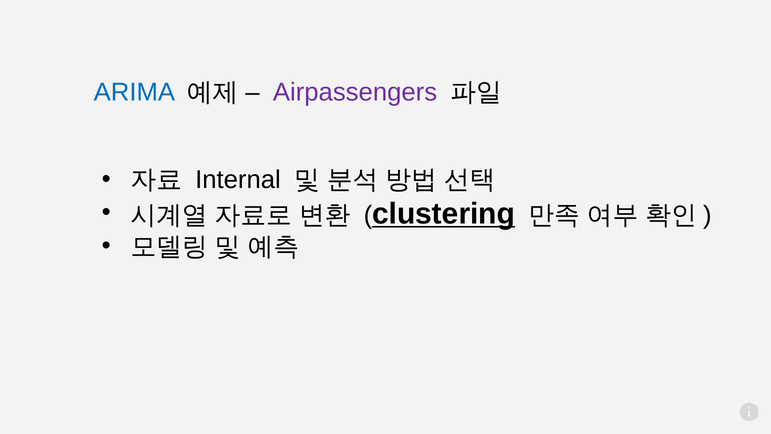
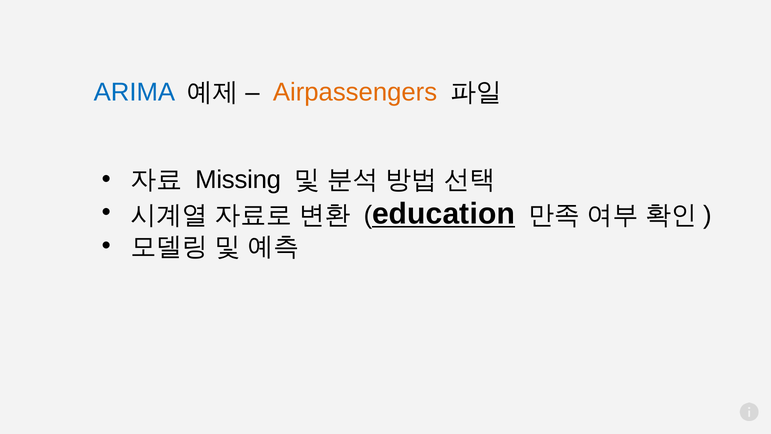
Airpassengers colour: purple -> orange (355, 92)
Internal: Internal -> Missing (238, 180)
clustering: clustering -> education (443, 214)
